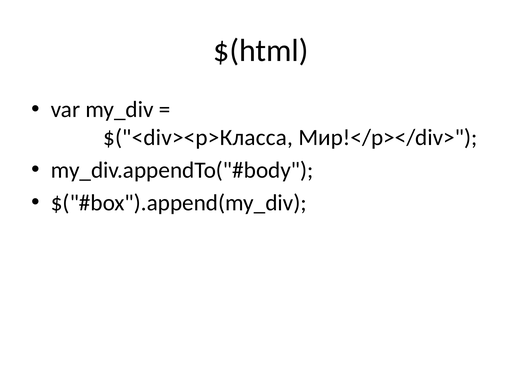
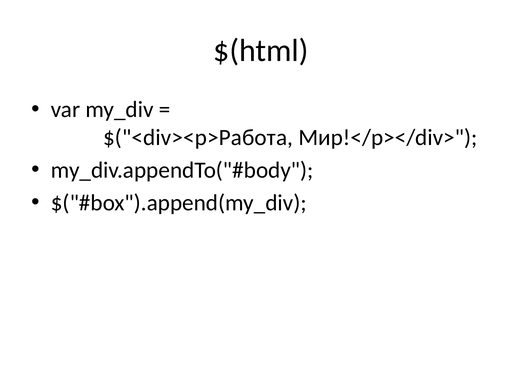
$("<div><p>Класса: $("<div><p>Класса -> $("<div><p>Работа (198, 137)
